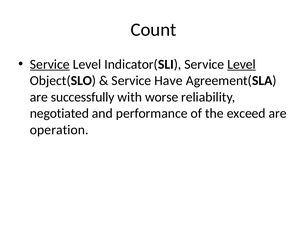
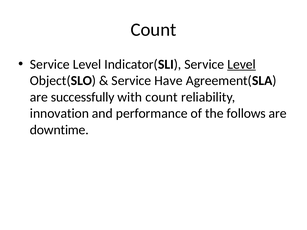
Service underline: present -> none (50, 64)
with worse: worse -> count (162, 97)
negotiated: negotiated -> innovation (59, 114)
exceed: exceed -> follows (246, 114)
operation: operation -> downtime (59, 130)
